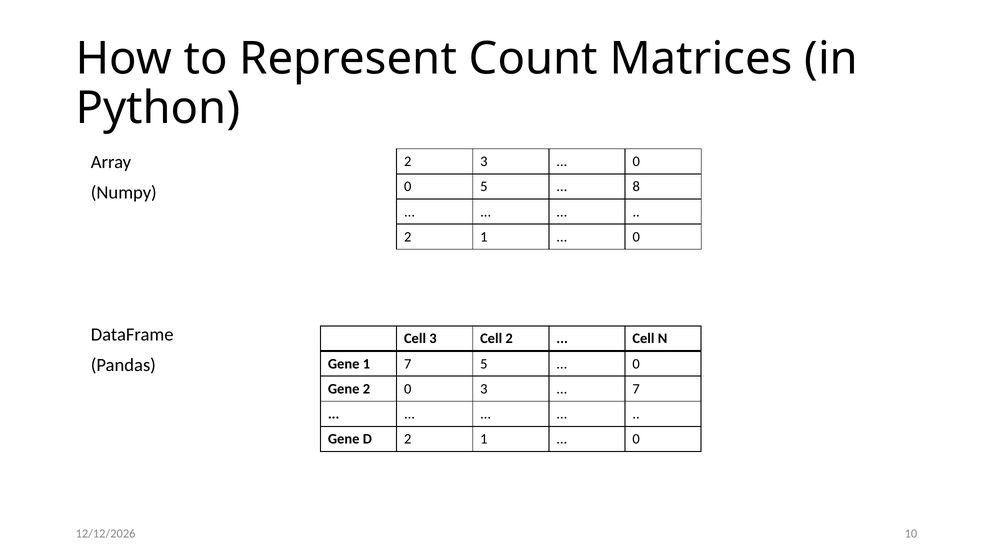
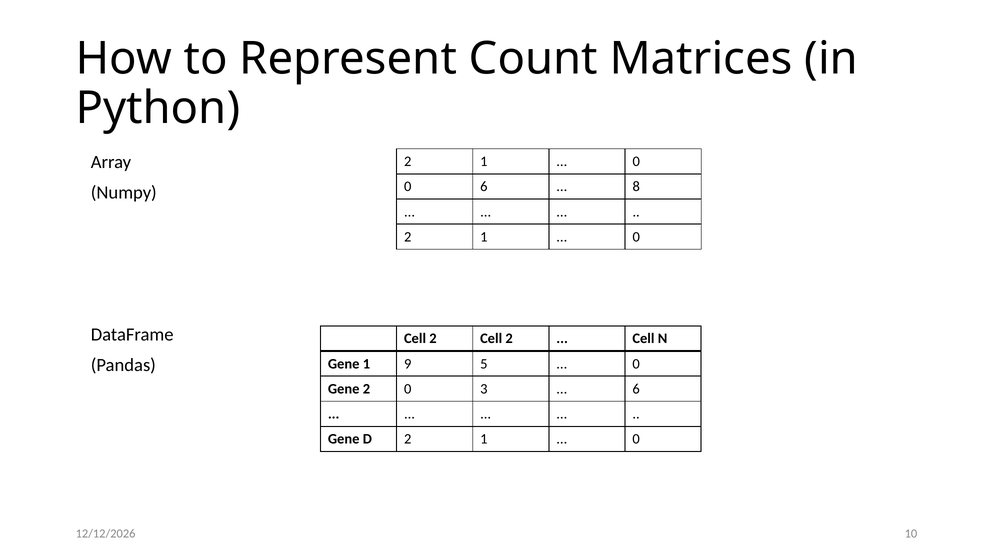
3: 3 -> 1 (484, 161)
0 5: 5 -> 6 (484, 187)
3: 3 -> 2 (433, 338)
1 7: 7 -> 9 (408, 363)
7: 7 -> 6 (636, 389)
